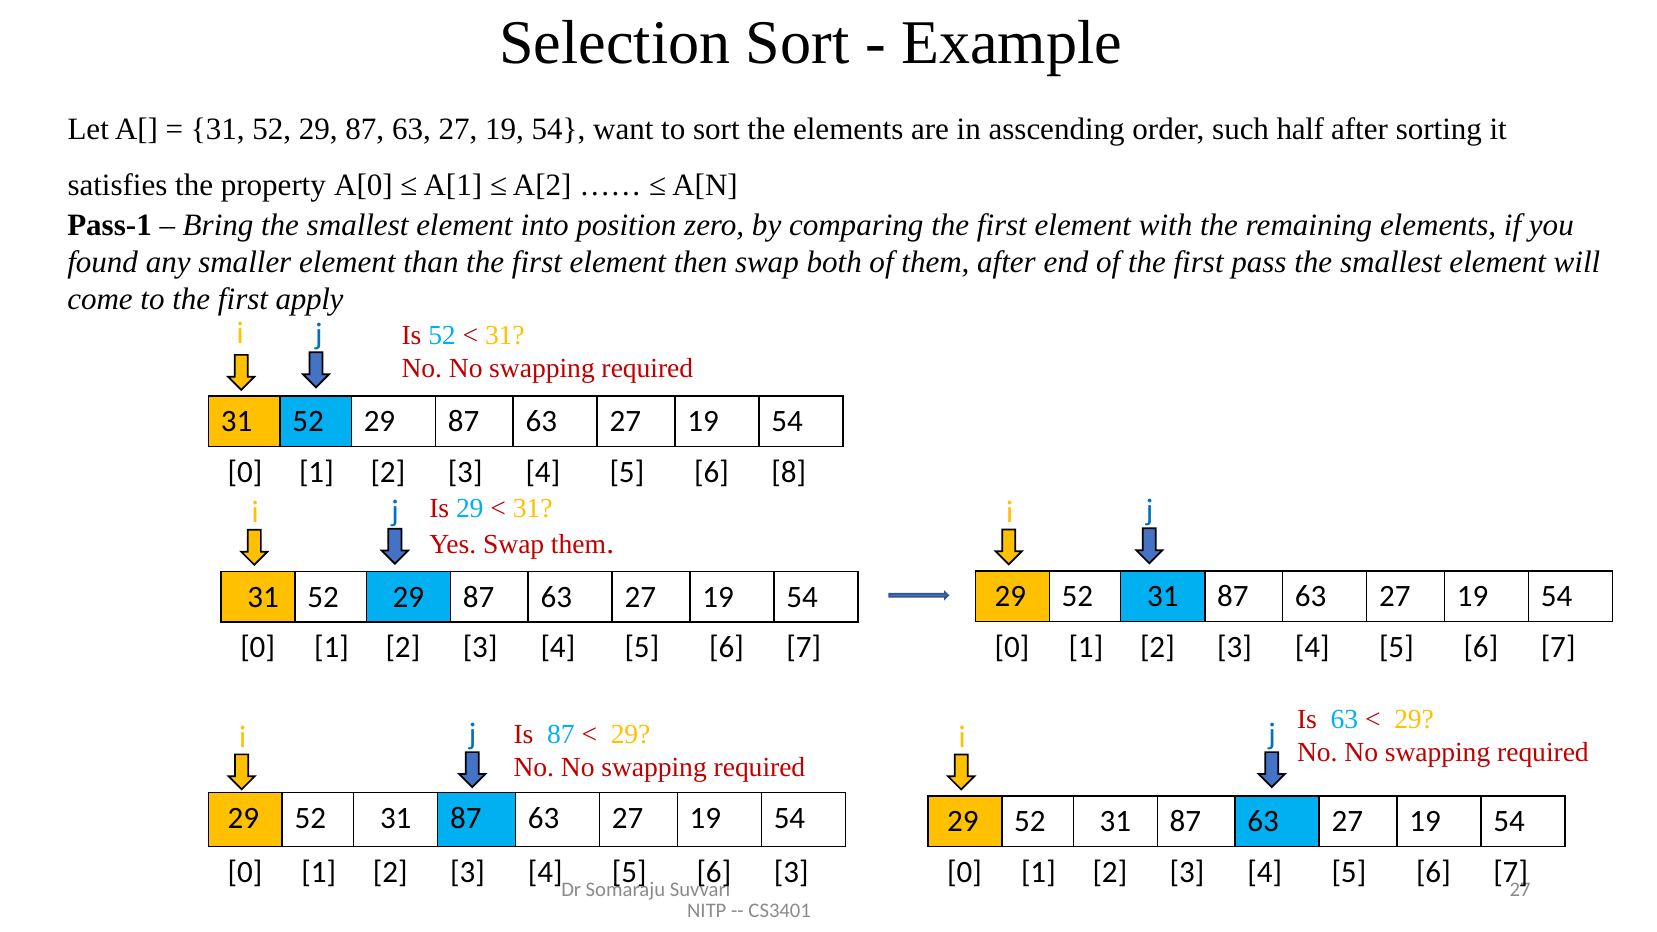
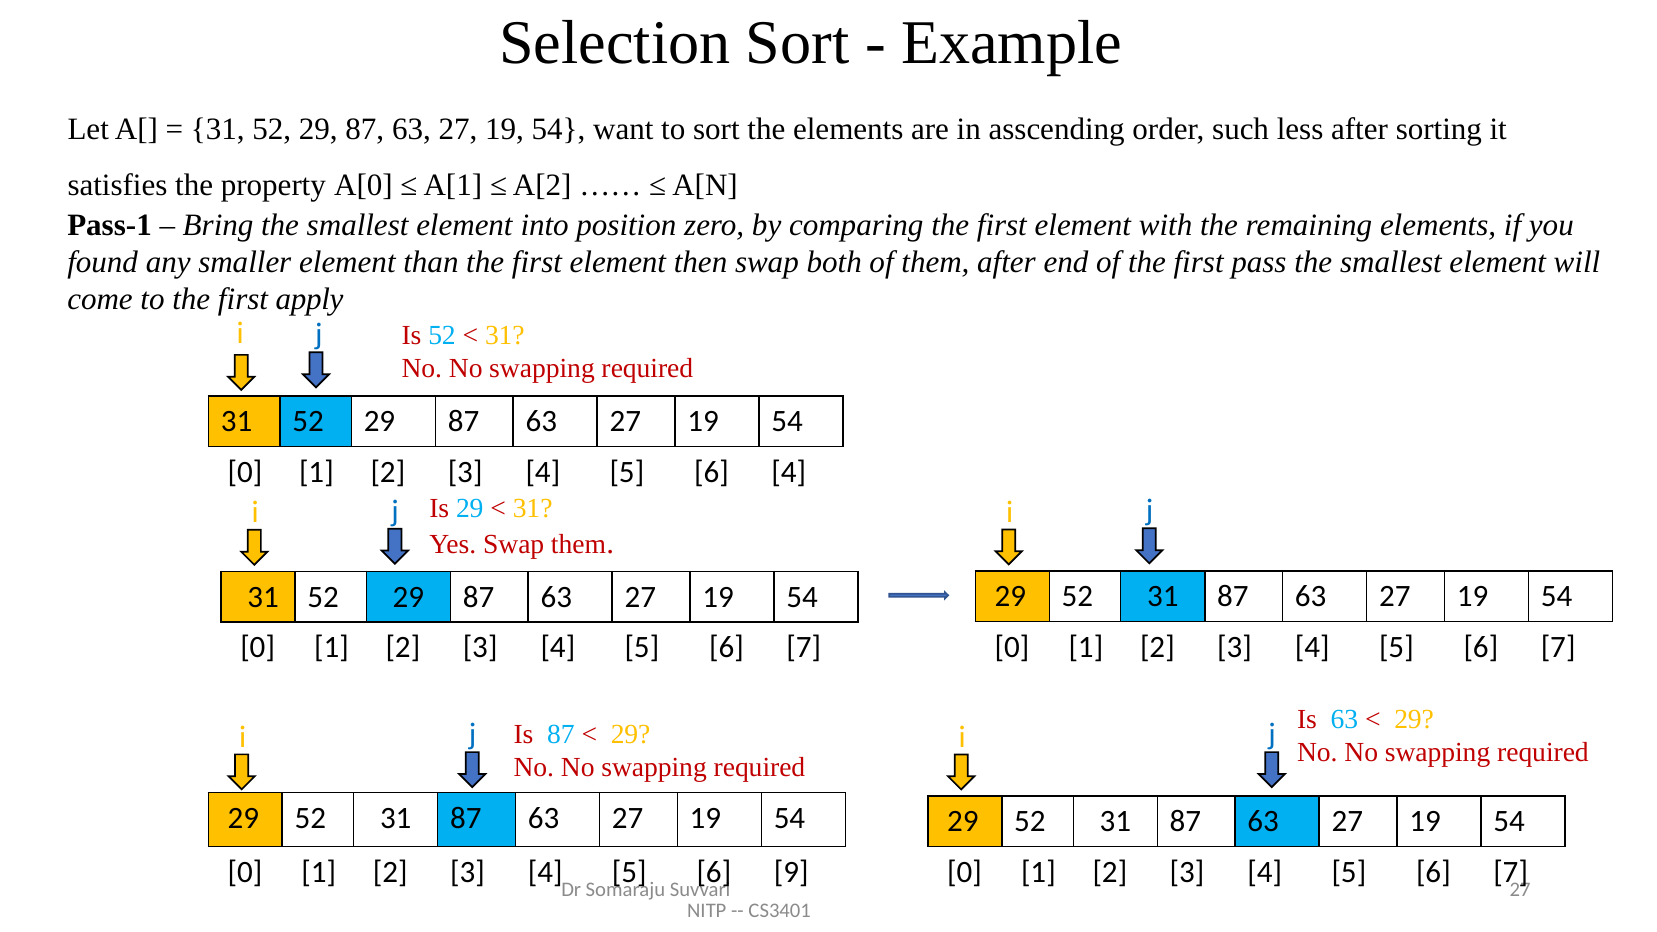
half: half -> less (1300, 129)
6 8: 8 -> 4 (789, 472)
6 3: 3 -> 9 (791, 872)
